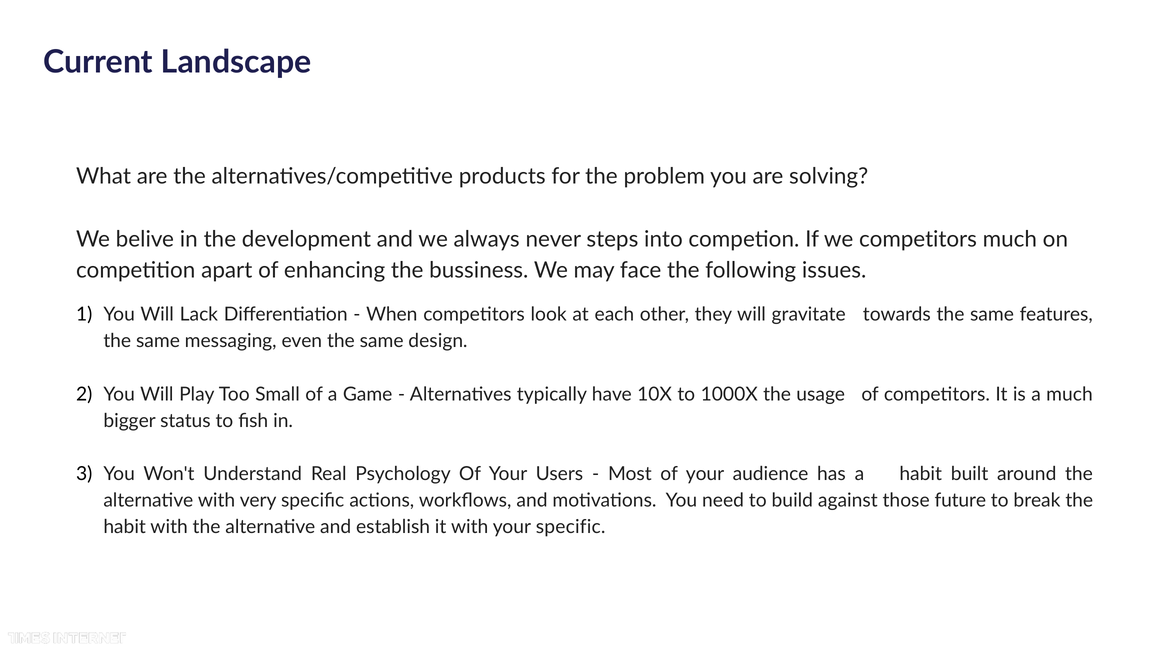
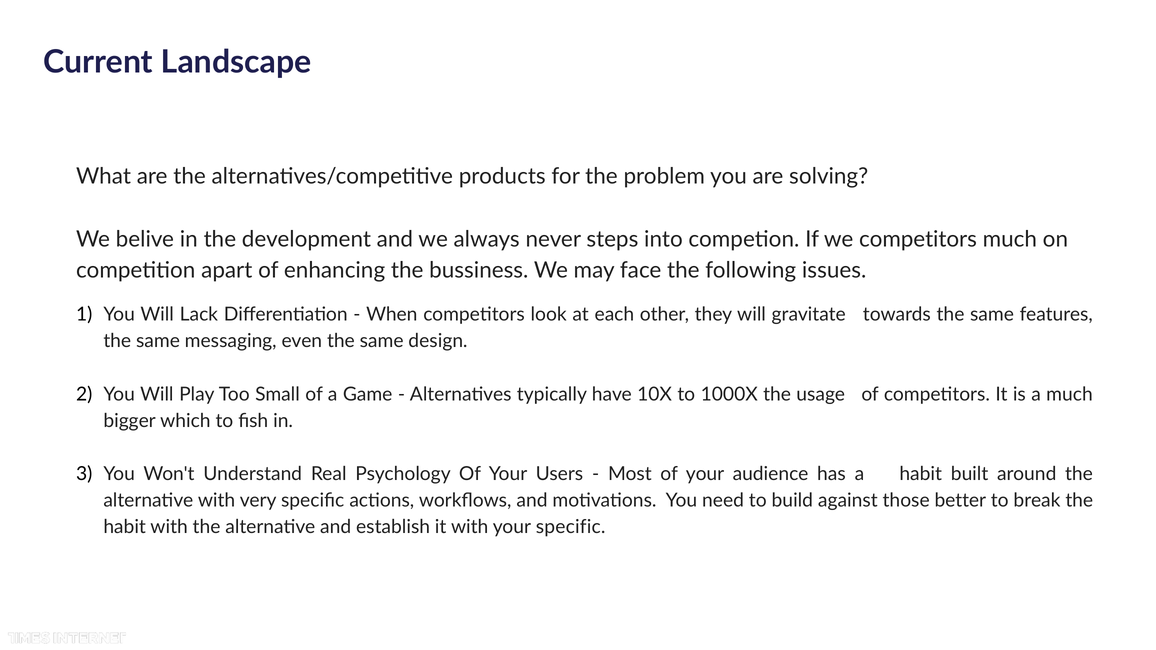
status: status -> which (185, 421)
future: future -> better (960, 501)
